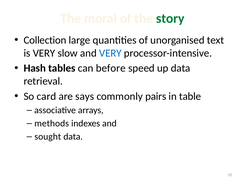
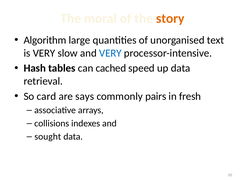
story colour: green -> orange (170, 19)
Collection: Collection -> Algorithm (45, 40)
before: before -> cached (111, 68)
table: table -> fresh (190, 96)
methods: methods -> collisions (52, 124)
